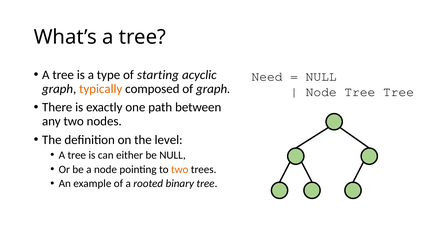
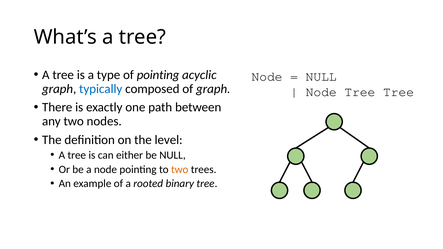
of starting: starting -> pointing (158, 75)
Need: Need -> Node (267, 77)
typically colour: orange -> blue (101, 89)
